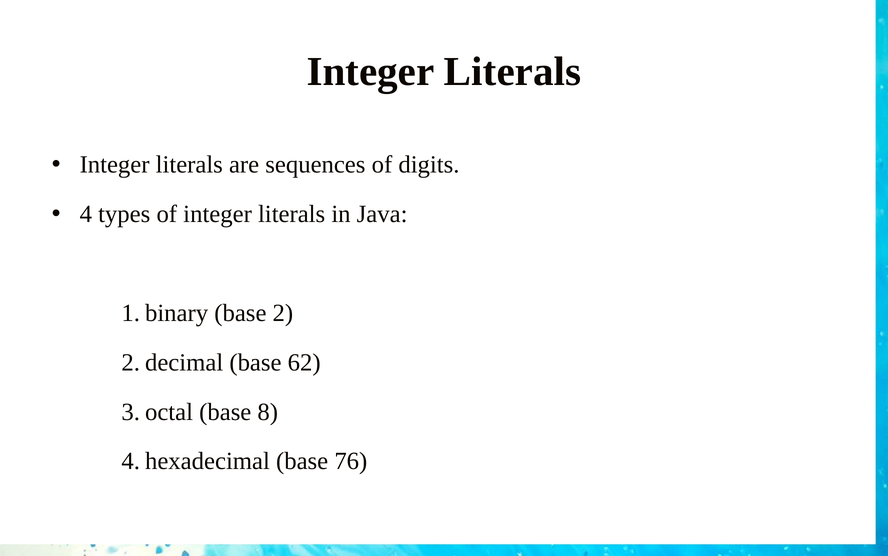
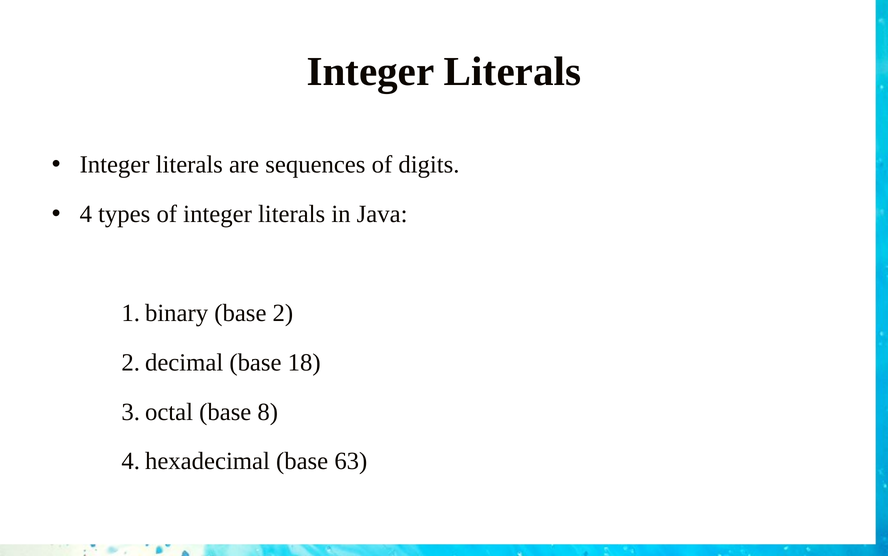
62: 62 -> 18 (304, 363)
76: 76 -> 63 (351, 462)
